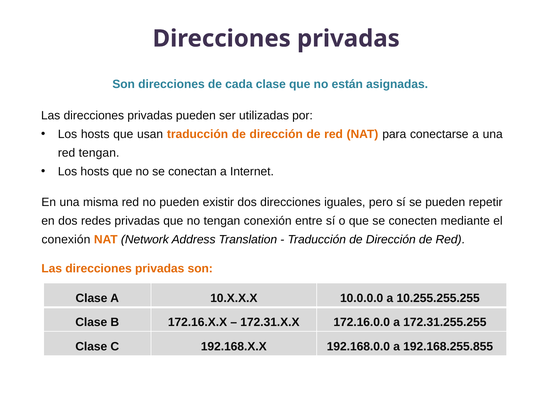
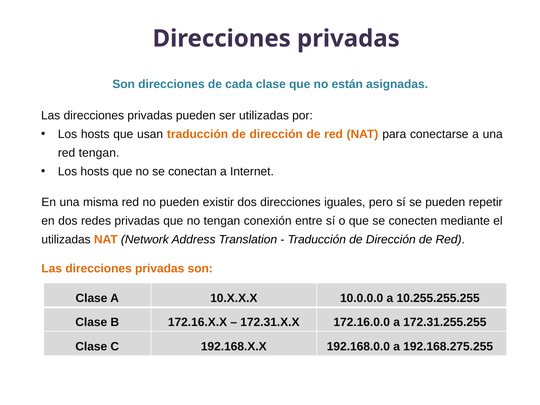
conexión: conexión -> utilizadas (66, 240)
192.168.255.855: 192.168.255.855 -> 192.168.275.255 (448, 346)
